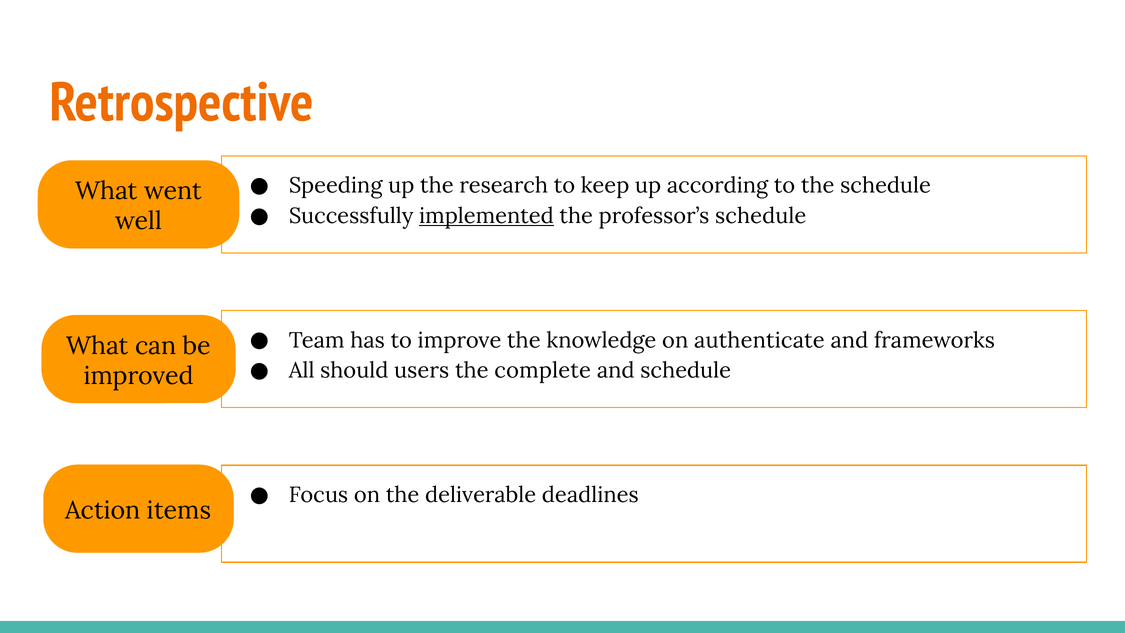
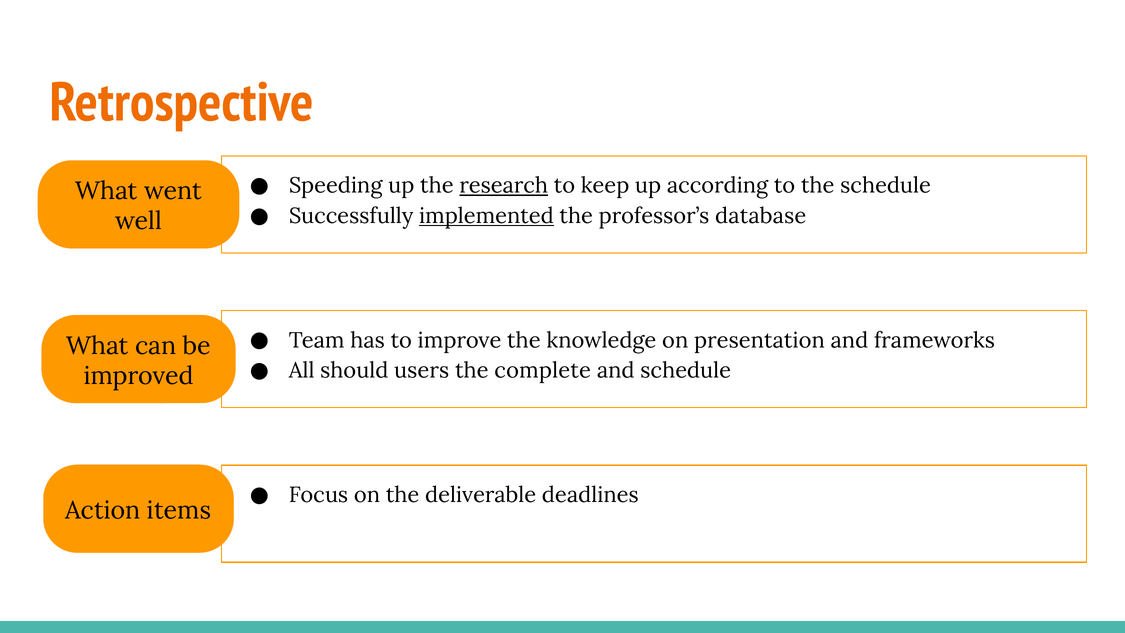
research underline: none -> present (504, 186)
professor’s schedule: schedule -> database (761, 216)
authenticate: authenticate -> presentation (759, 340)
